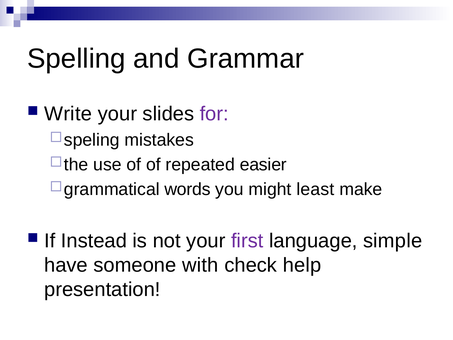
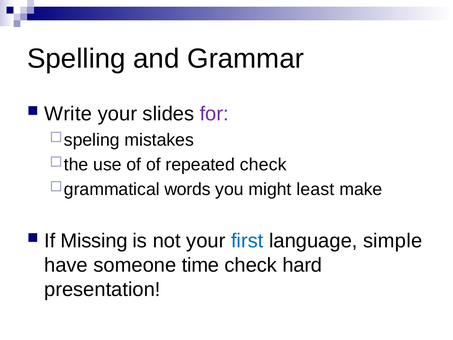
repeated easier: easier -> check (263, 165)
Instead: Instead -> Missing (94, 241)
first colour: purple -> blue (247, 241)
with: with -> time (200, 265)
help: help -> hard (302, 265)
